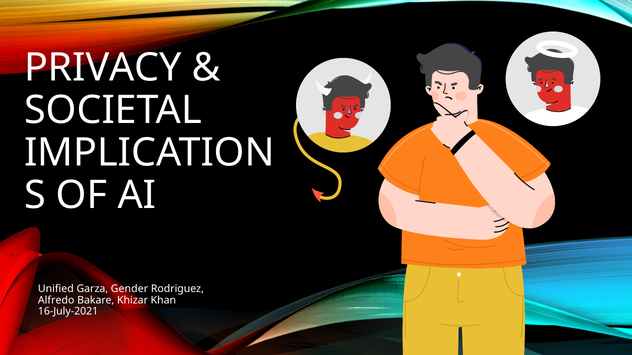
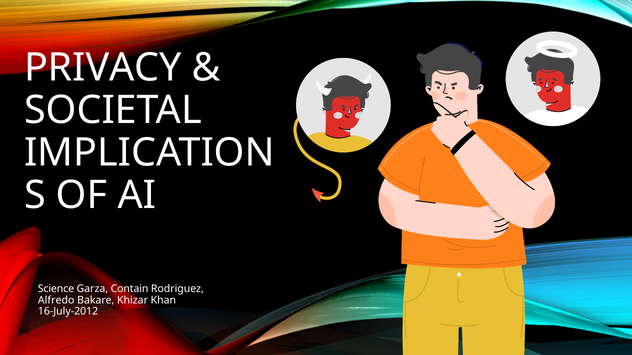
Unified: Unified -> Science (56, 289)
Gender: Gender -> Contain (130, 289)
16-July-2021: 16-July-2021 -> 16-July-2012 (68, 312)
